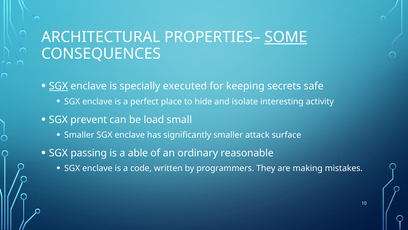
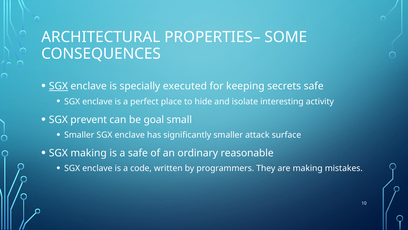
SOME underline: present -> none (286, 37)
load: load -> goal (154, 119)
SGX passing: passing -> making (89, 153)
a able: able -> safe (138, 153)
